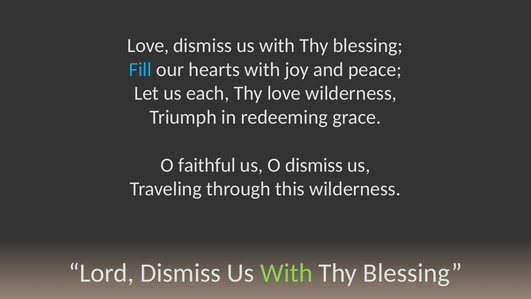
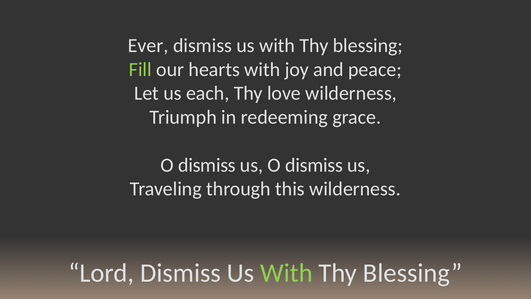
Love: Love -> Ever (148, 45)
Fill colour: light blue -> light green (140, 69)
faithful: faithful -> dismiss (207, 165)
